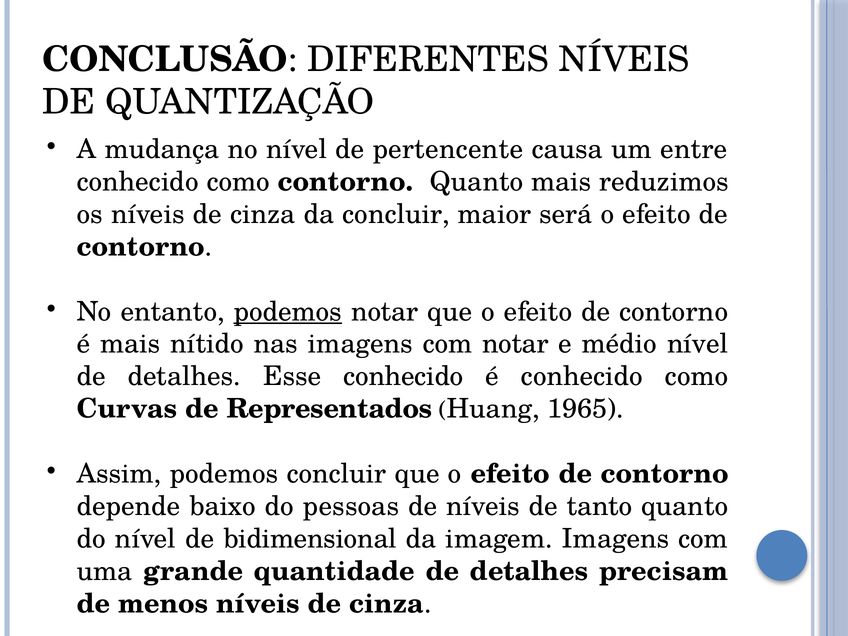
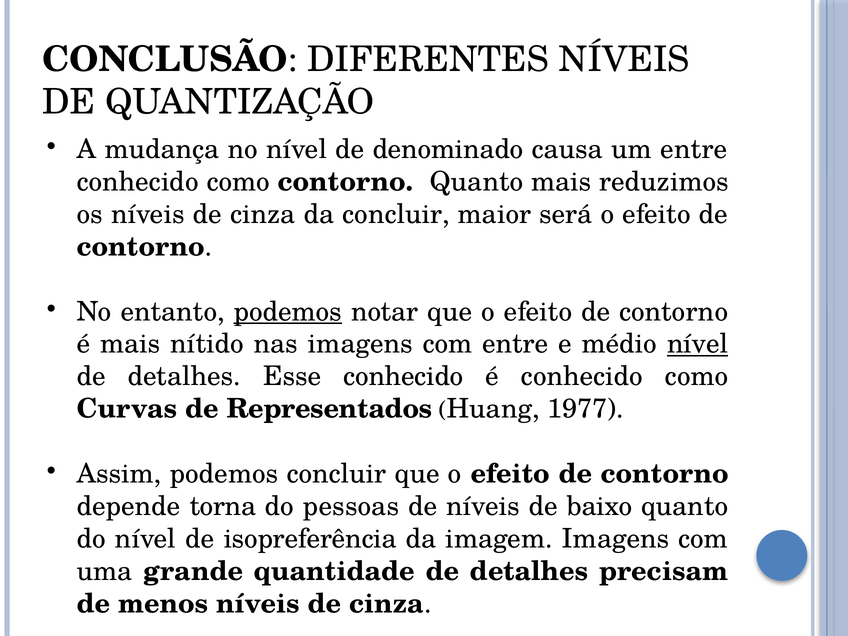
pertencente: pertencente -> denominado (448, 149)
com notar: notar -> entre (515, 344)
nível underline: none -> present (698, 344)
1965: 1965 -> 1977 (586, 409)
baixo: baixo -> torna (223, 506)
tanto: tanto -> baixo (600, 506)
bidimensional: bidimensional -> isopreferência (310, 539)
